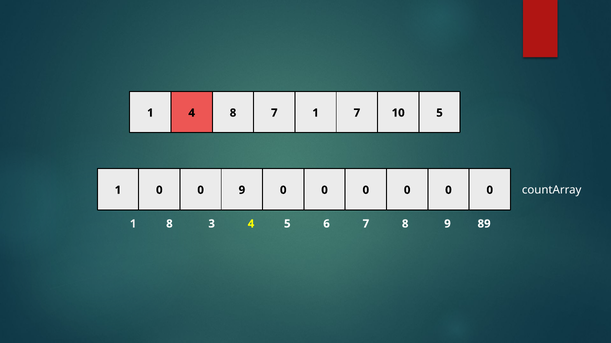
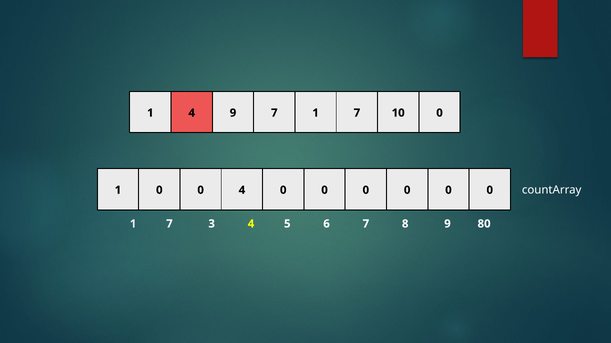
4 8: 8 -> 9 (233, 113)
10 5: 5 -> 0 (440, 113)
0 9: 9 -> 4 (242, 190)
8: 8 -> 7 (169, 224)
89: 89 -> 80 (484, 224)
